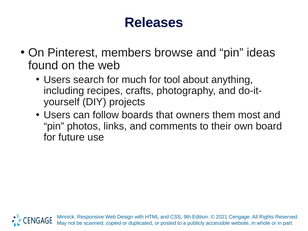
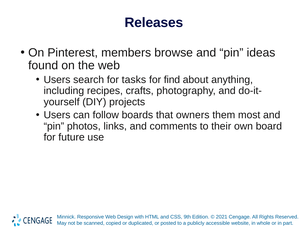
much: much -> tasks (134, 80)
tool: tool -> find (172, 80)
